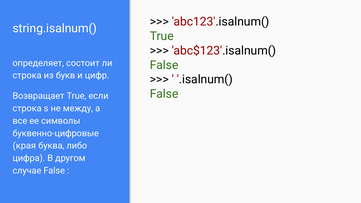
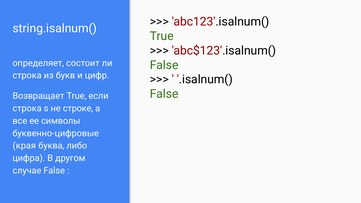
между: между -> строке (78, 108)
